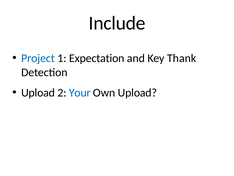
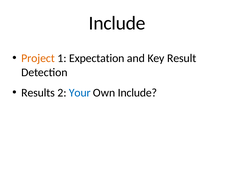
Project colour: blue -> orange (38, 58)
Thank: Thank -> Result (182, 58)
Upload: Upload -> Results (38, 92)
Own Upload: Upload -> Include (137, 92)
